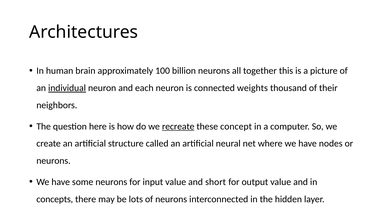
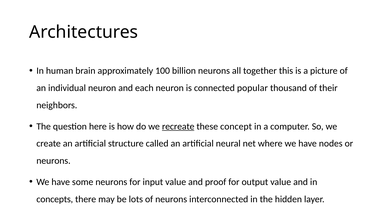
individual underline: present -> none (67, 88)
weights: weights -> popular (252, 88)
short: short -> proof (216, 182)
